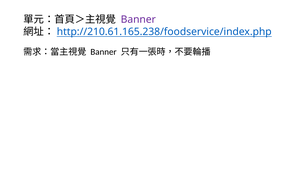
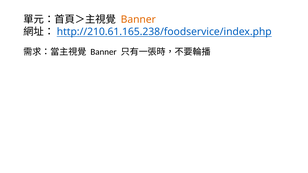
Banner colour: purple -> orange (138, 20)
